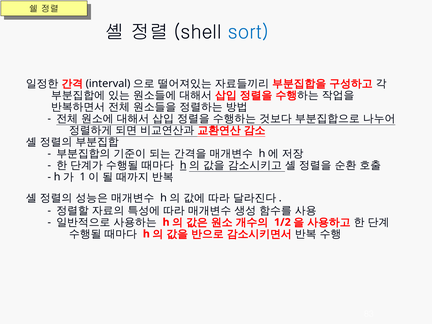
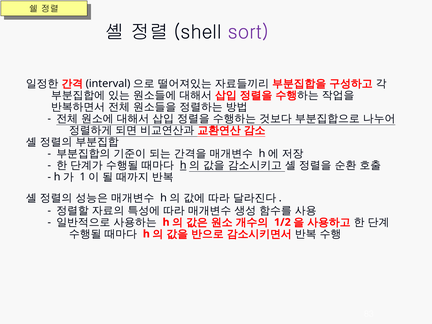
sort colour: blue -> purple (249, 32)
